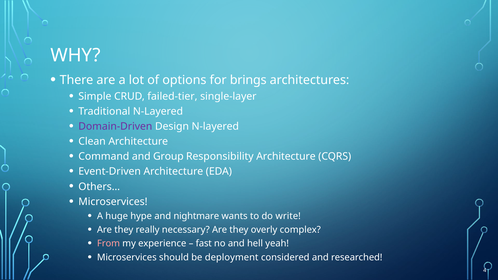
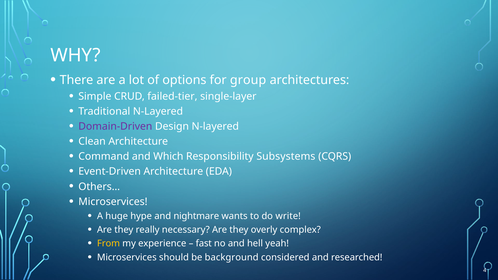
brings: brings -> group (248, 80)
Group: Group -> Which (168, 157)
Responsibility Architecture: Architecture -> Subsystems (286, 157)
From colour: pink -> yellow (109, 244)
deployment: deployment -> background (232, 257)
